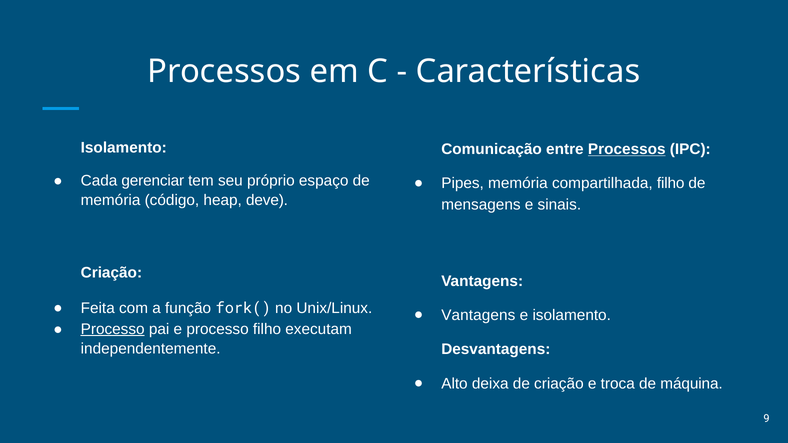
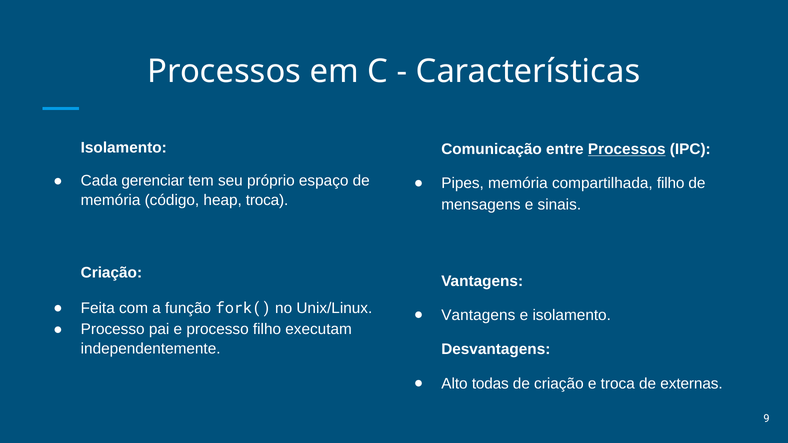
heap deve: deve -> troca (267, 200)
Processo underline: present -> none (113, 329)
deixa: deixa -> todas (490, 384)
máquina: máquina -> externas (692, 384)
